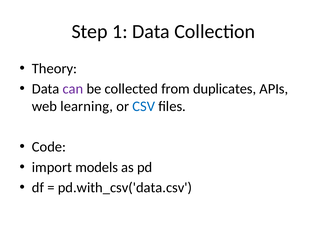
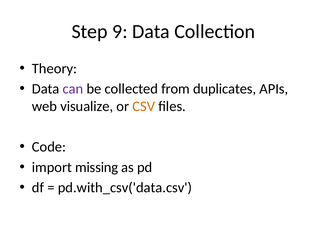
1: 1 -> 9 (120, 32)
learning: learning -> visualize (87, 106)
CSV colour: blue -> orange (144, 106)
models: models -> missing (97, 167)
